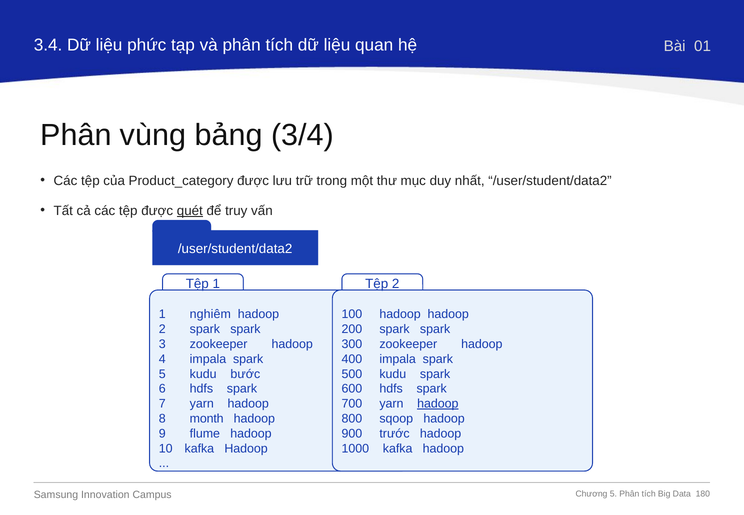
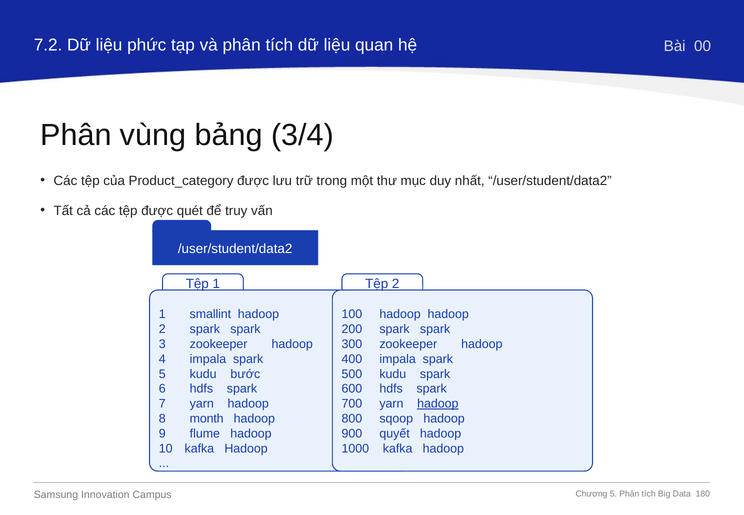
3.4: 3.4 -> 7.2 (48, 45)
01: 01 -> 00 (703, 46)
quét underline: present -> none (190, 211)
nghiêm: nghiêm -> smallint (210, 314)
trước: trước -> quyết (395, 434)
